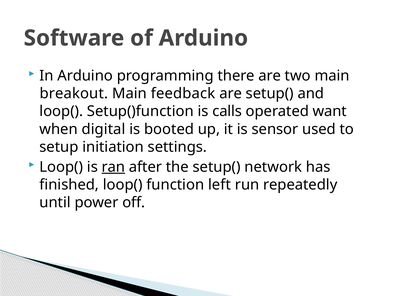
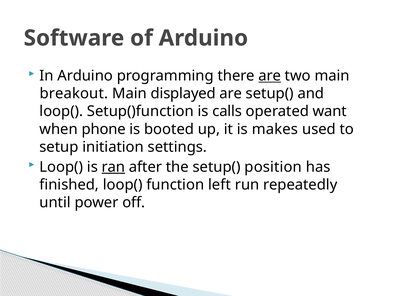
are underline: none -> present (270, 76)
feedback: feedback -> displayed (183, 94)
digital: digital -> phone (104, 129)
sensor: sensor -> makes (275, 129)
network: network -> position (273, 167)
